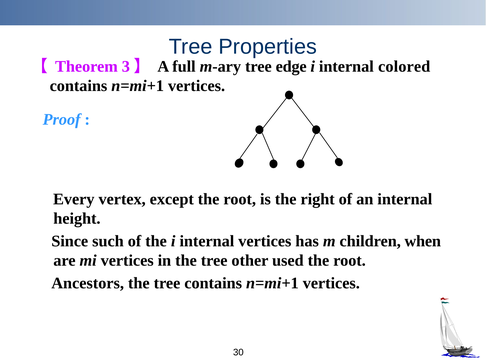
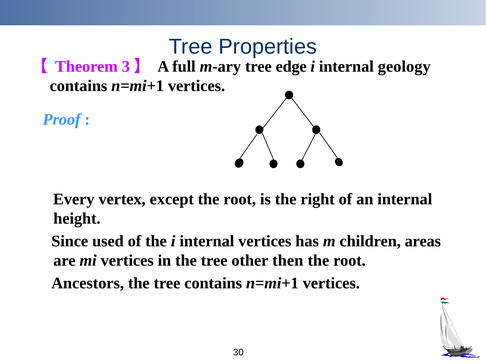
colored: colored -> geology (404, 66)
such: such -> used (108, 241)
when: when -> areas (423, 241)
used: used -> then (288, 261)
